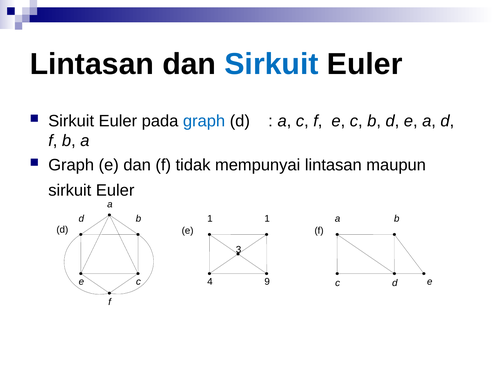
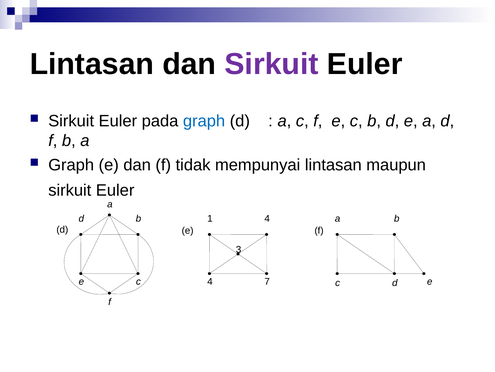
Sirkuit colour: blue -> purple (271, 64)
1 1: 1 -> 4 (267, 218)
9: 9 -> 7 (267, 281)
